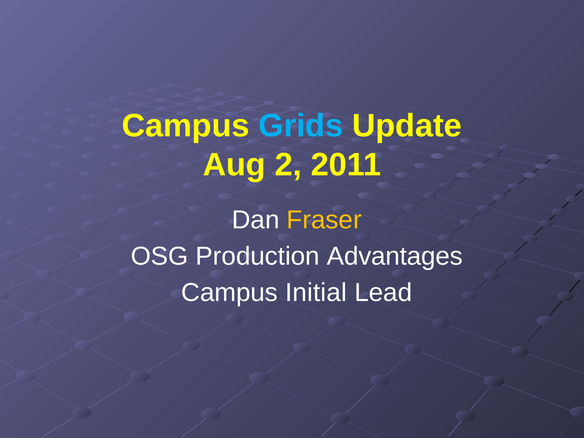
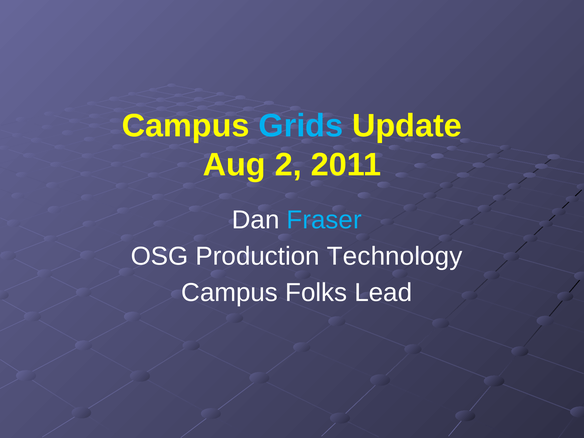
Fraser colour: yellow -> light blue (324, 220)
Advantages: Advantages -> Technology (395, 256)
Initial: Initial -> Folks (316, 292)
